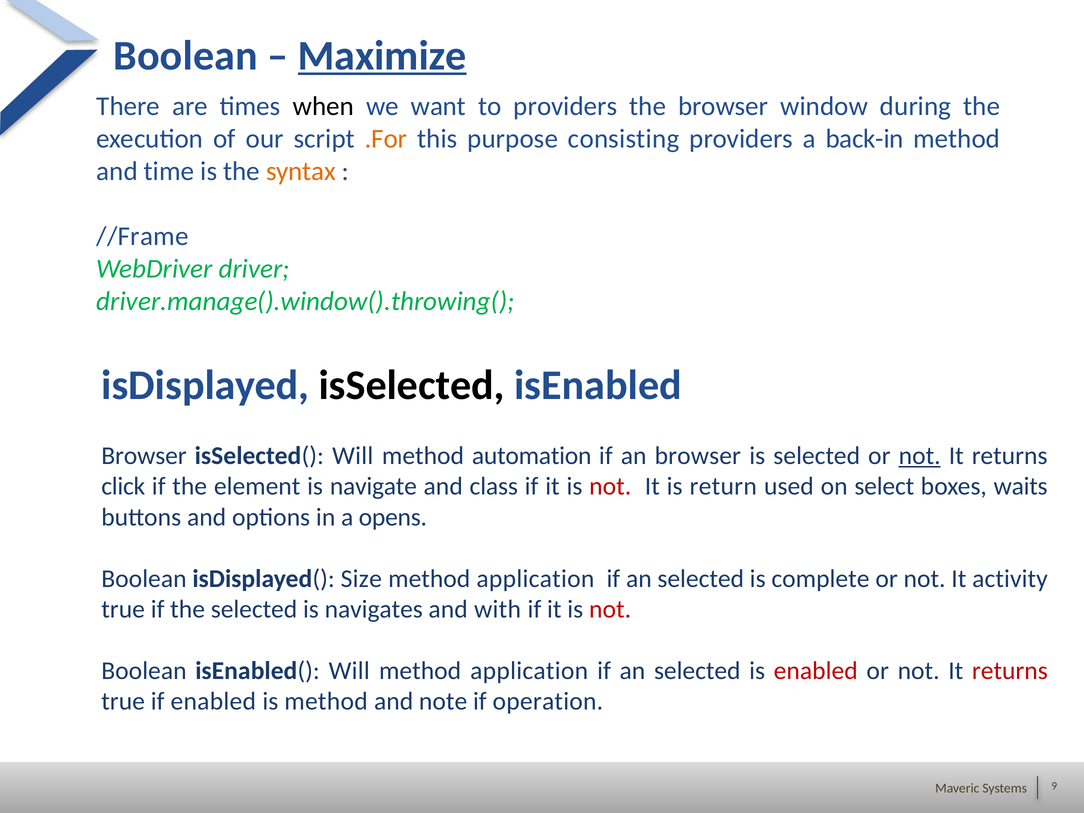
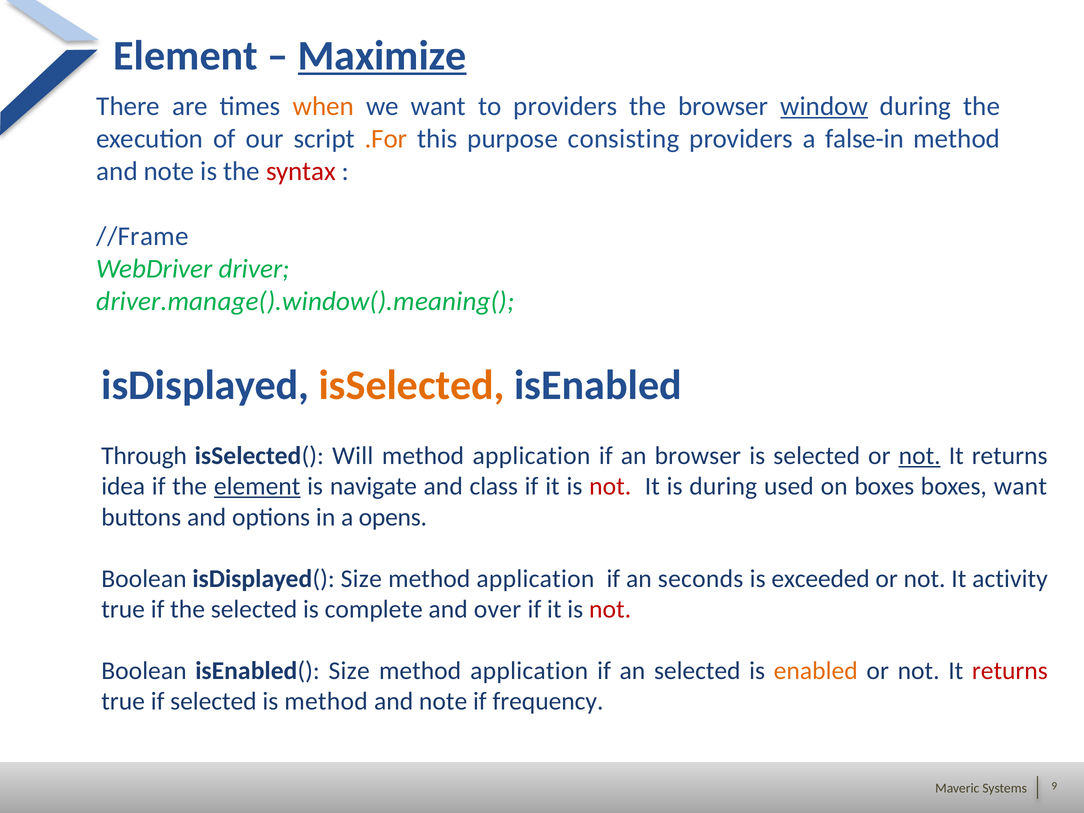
Boolean: Boolean -> Element (186, 56)
when colour: black -> orange (323, 106)
window underline: none -> present (824, 106)
back-in: back-in -> false-in (865, 139)
time: time -> note (169, 171)
syntax colour: orange -> red (301, 171)
driver.manage().window().throwing(: driver.manage().window().throwing( -> driver.manage().window().meaning( (306, 301)
isSelected colour: black -> orange (412, 385)
Browser: Browser -> Through (144, 456)
automation: automation -> application (531, 456)
click: click -> idea (123, 486)
element underline: none -> present (257, 486)
is return: return -> during (723, 486)
on select: select -> boxes (884, 486)
boxes waits: waits -> want (1020, 486)
selected: selected -> seconds (701, 579)
complete: complete -> exceeded (821, 579)
navigates: navigates -> complete (374, 609)
with: with -> over (498, 609)
isEnabled( Will: Will -> Size (349, 671)
enabled colour: red -> orange (816, 671)
if enabled: enabled -> selected (213, 701)
operation: operation -> frequency (548, 701)
